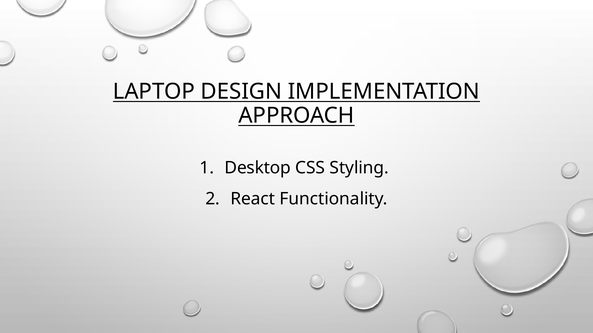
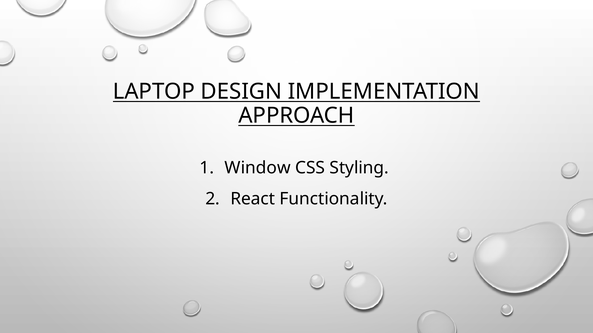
Desktop: Desktop -> Window (258, 168)
